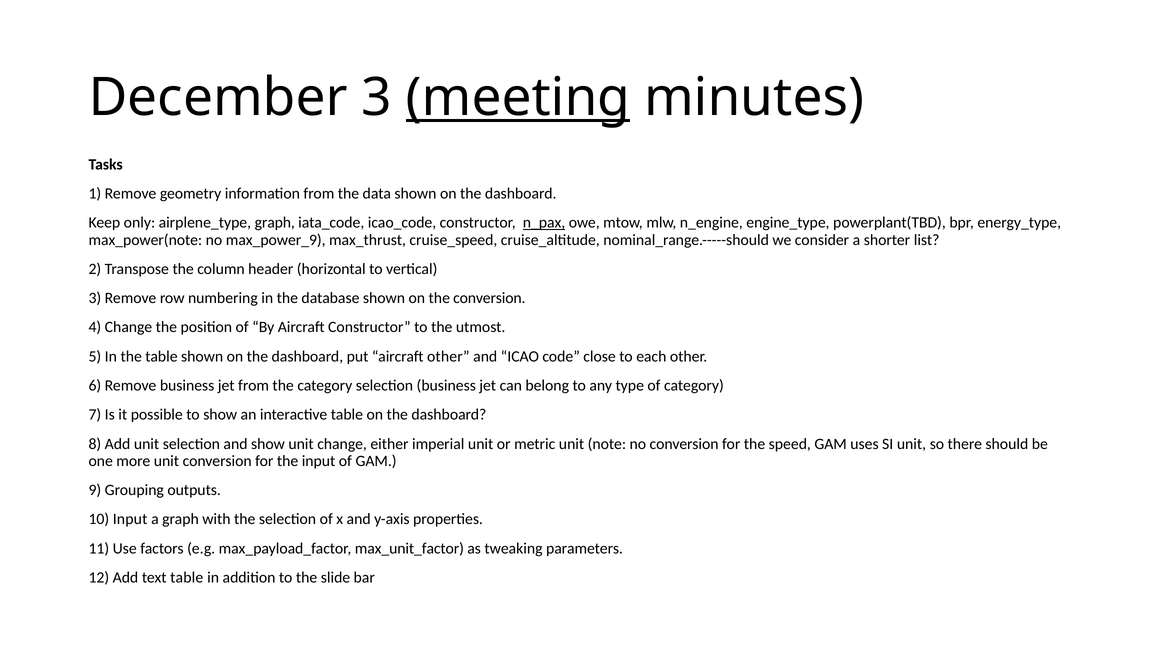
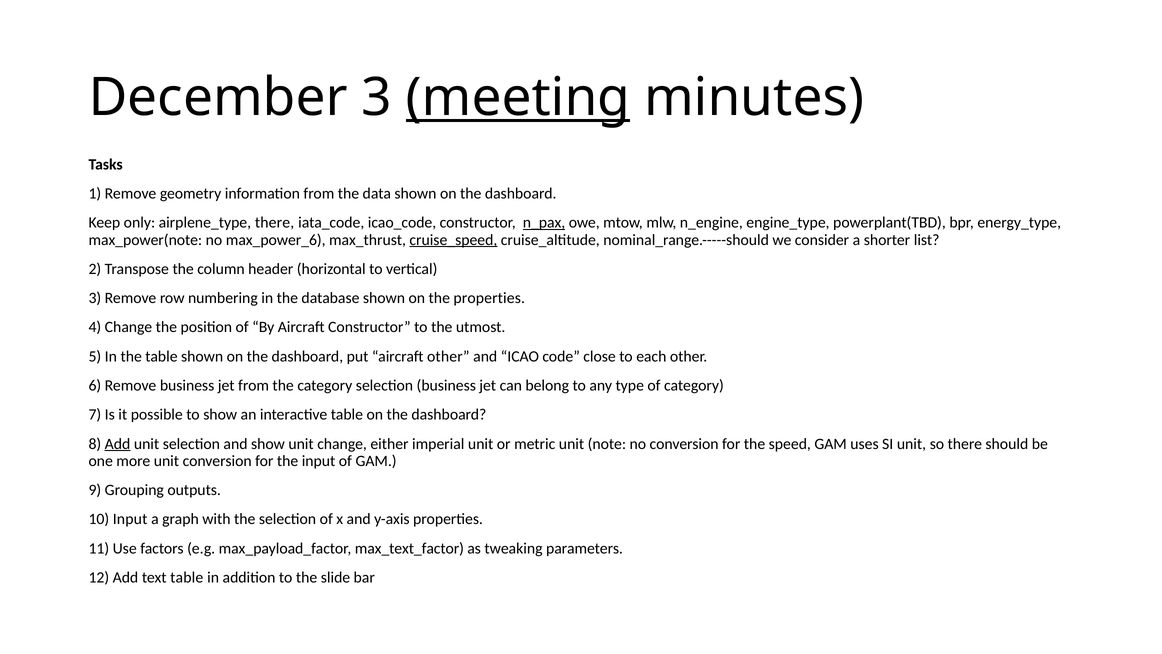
airplene_type graph: graph -> there (275, 223)
max_power_9: max_power_9 -> max_power_6 (276, 240)
cruise_speed underline: none -> present (453, 240)
the conversion: conversion -> properties (489, 298)
Add underline: none -> present (118, 444)
max_unit_factor: max_unit_factor -> max_text_factor (409, 548)
